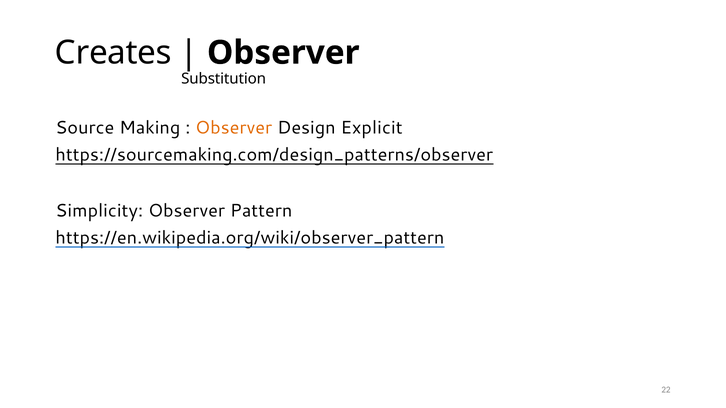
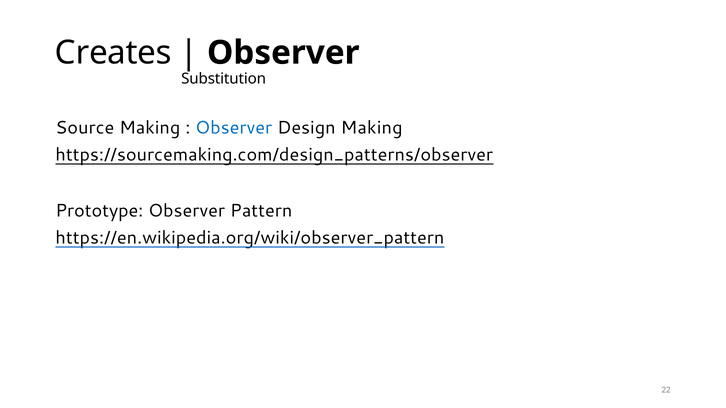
Observer colour: orange -> blue (234, 128)
Design Explicit: Explicit -> Making (372, 128)
Simplicity: Simplicity -> Prototype (99, 211)
